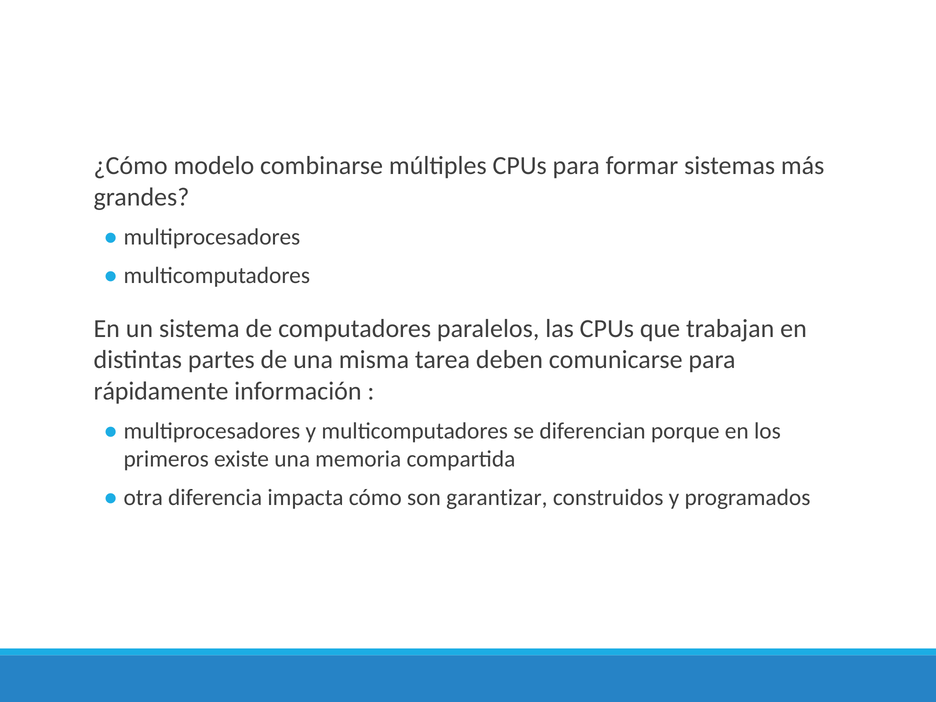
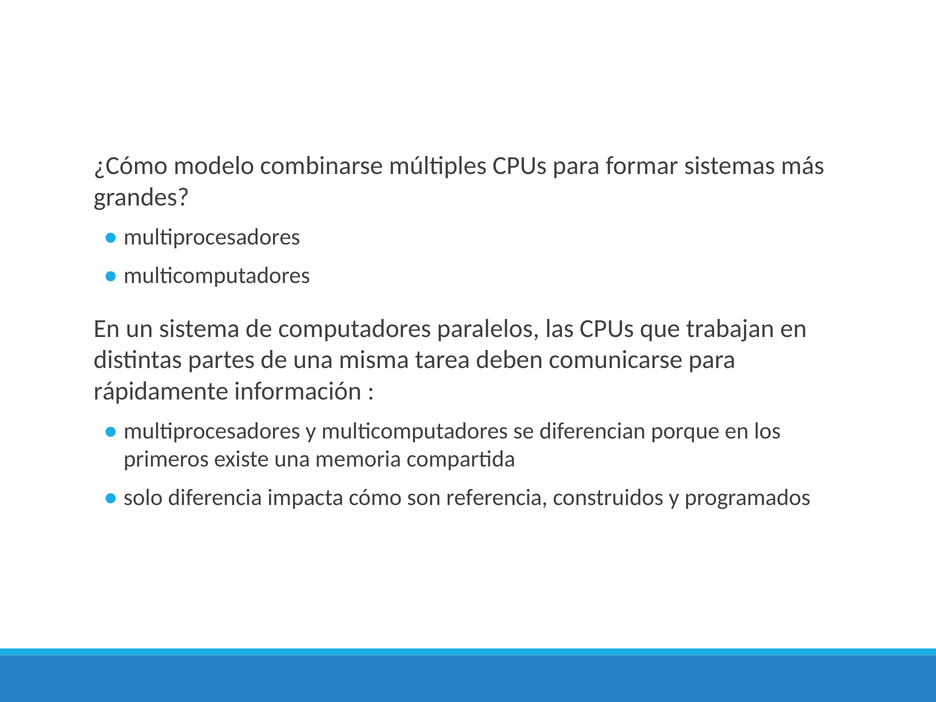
otra: otra -> solo (143, 497)
garantizar: garantizar -> referencia (497, 497)
